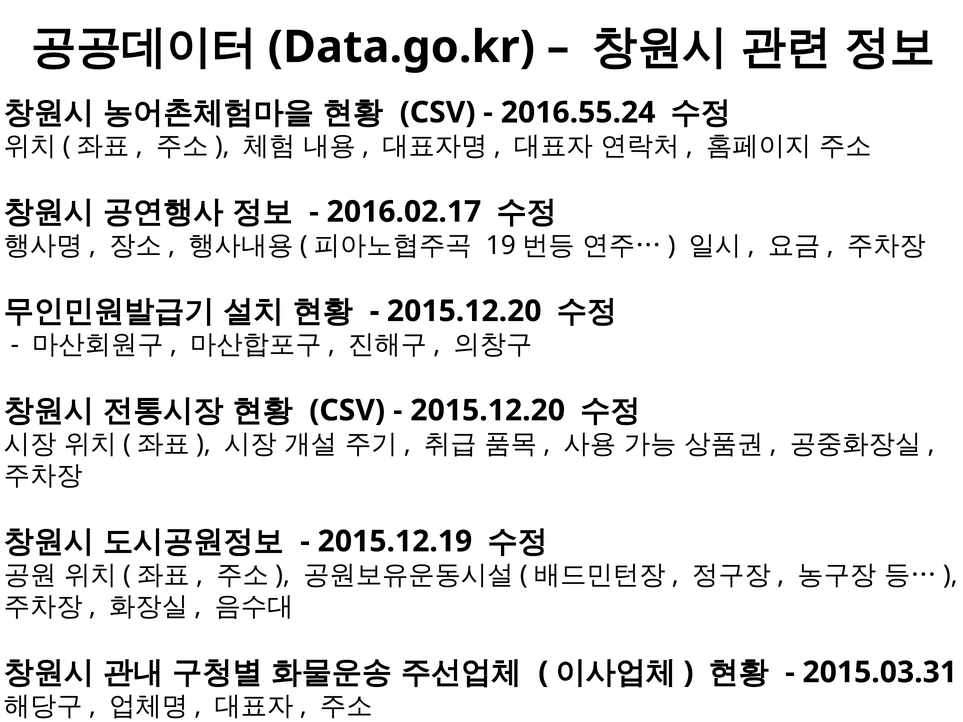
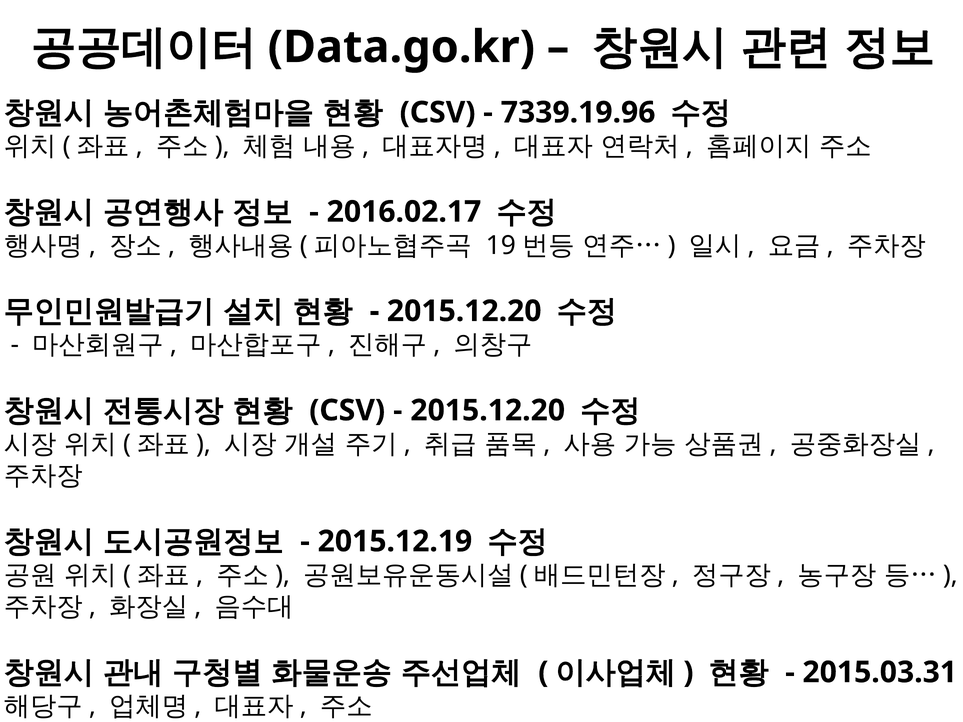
2016.55.24: 2016.55.24 -> 7339.19.96 (578, 113)
